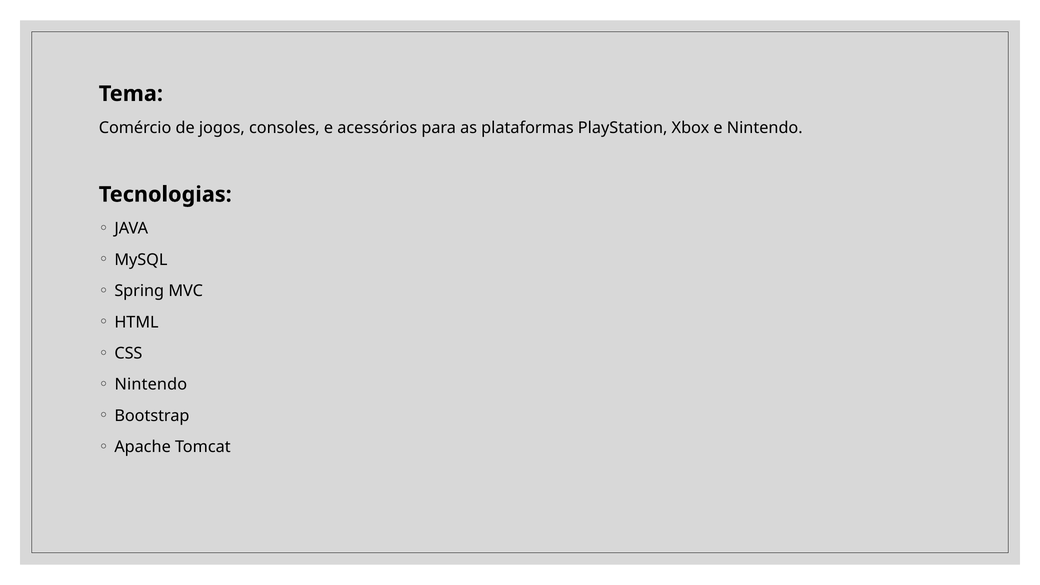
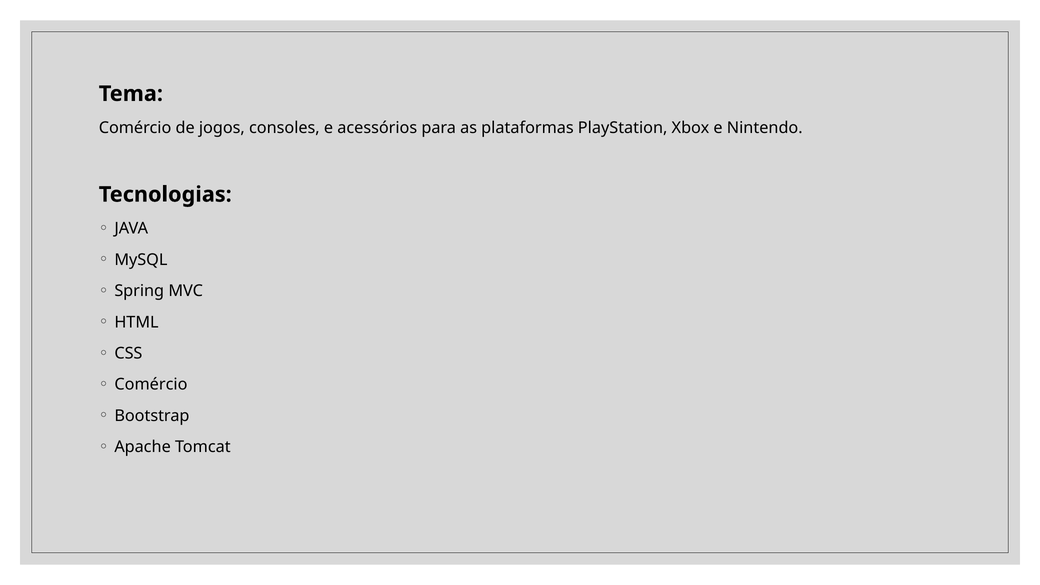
Nintendo: Nintendo -> Comércio (151, 385)
